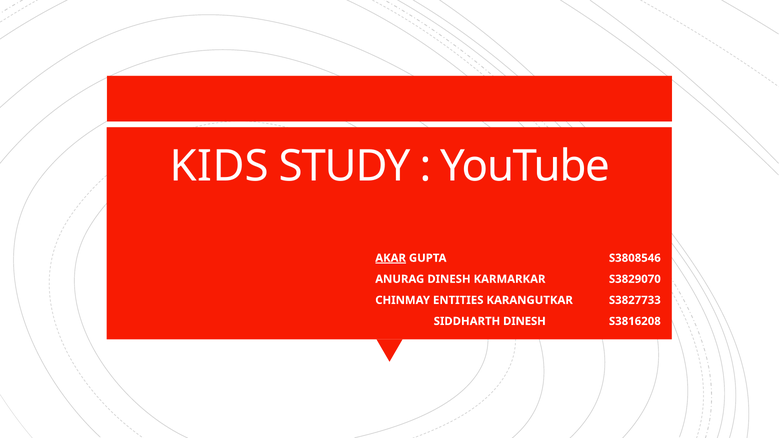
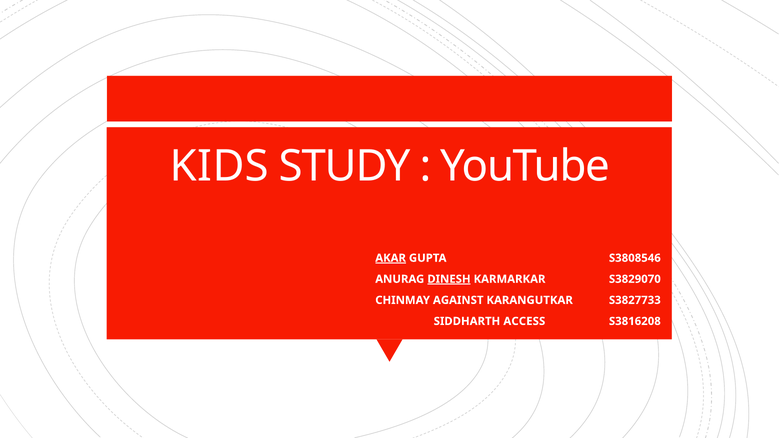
DINESH underline: none -> present (449, 279)
ENTITIES: ENTITIES -> AGAINST (458, 300)
SIDDHARTH DINESH: DINESH -> ACCESS (524, 321)
